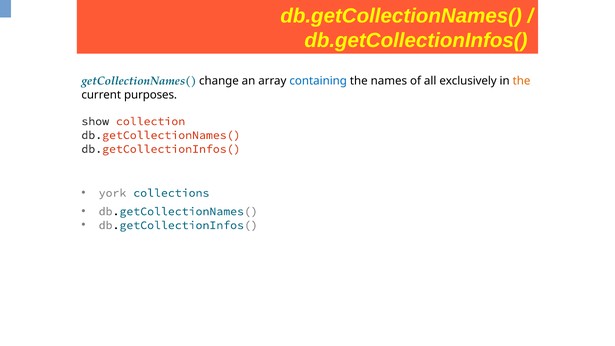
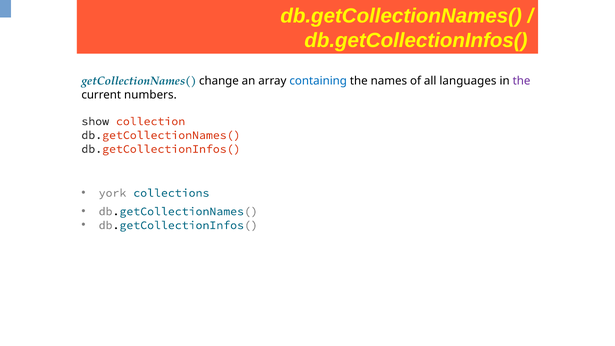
exclusively: exclusively -> languages (468, 81)
the colour: orange -> purple (522, 81)
purposes: purposes -> numbers (150, 95)
